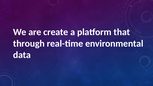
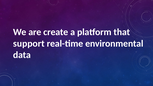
through: through -> support (29, 44)
